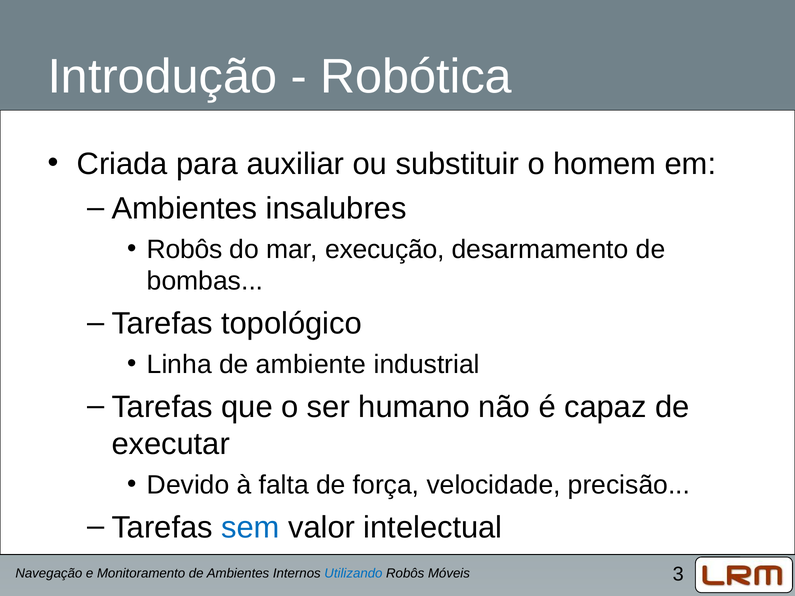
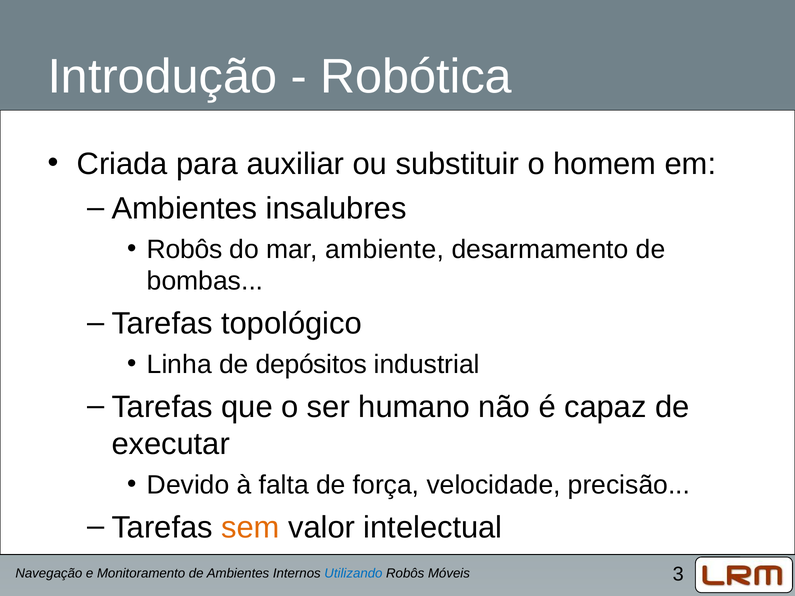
execução: execução -> ambiente (385, 250)
ambiente: ambiente -> depósitos (311, 365)
sem colour: blue -> orange (250, 528)
